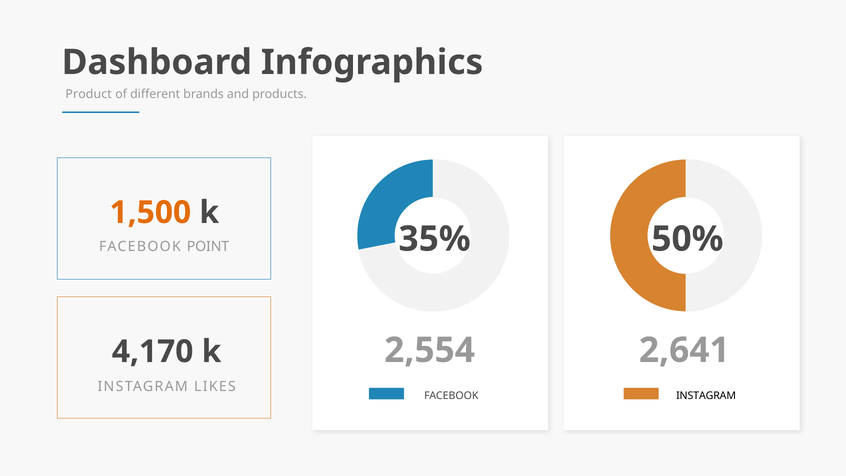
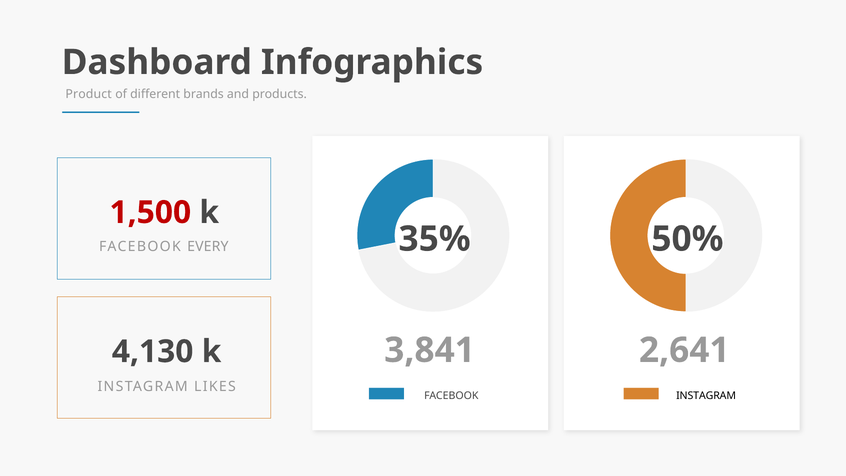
1,500 colour: orange -> red (150, 212)
POINT: POINT -> EVERY (208, 246)
2,554: 2,554 -> 3,841 (430, 350)
4,170: 4,170 -> 4,130 (153, 351)
